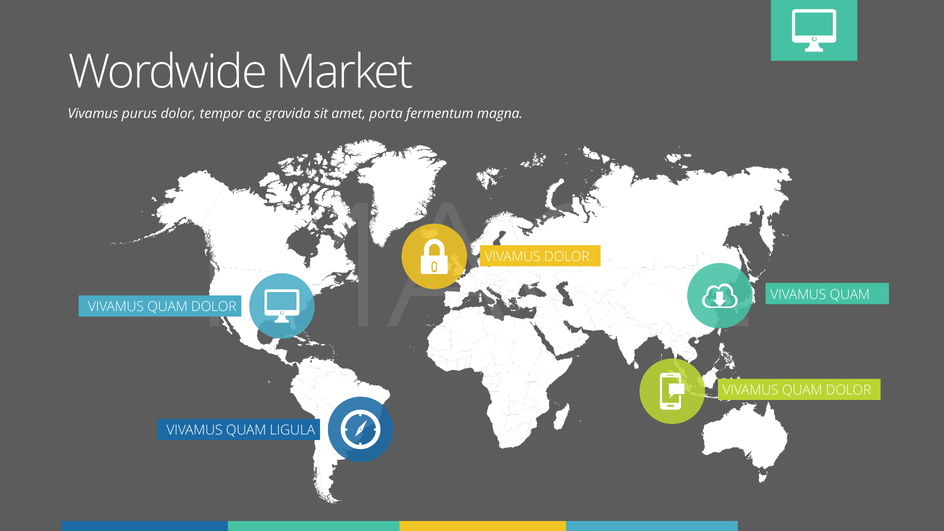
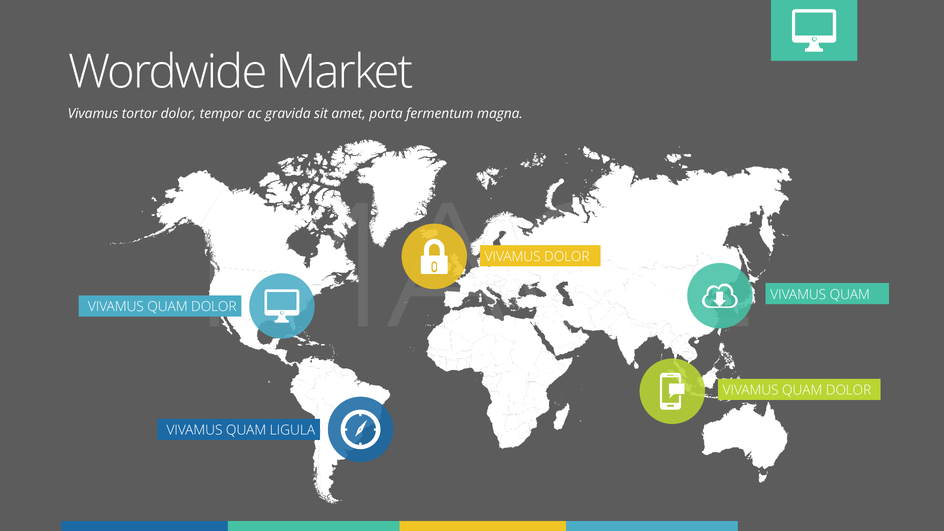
purus: purus -> tortor (140, 114)
